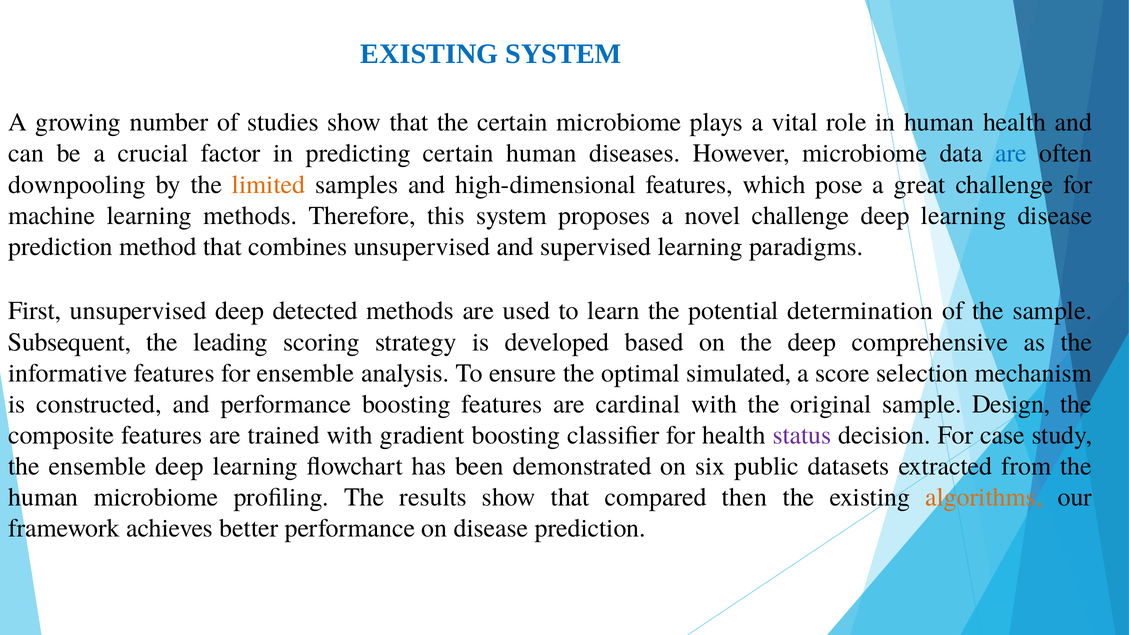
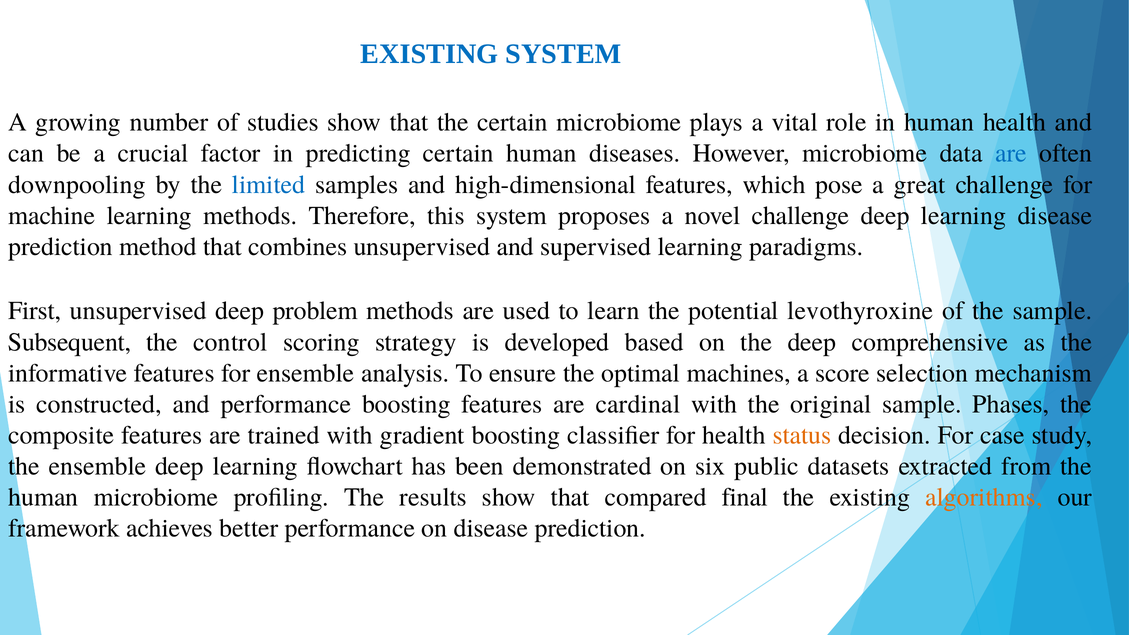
limited colour: orange -> blue (269, 184)
detected: detected -> problem (315, 311)
determination: determination -> levothyroxine (860, 311)
leading: leading -> control (230, 342)
simulated: simulated -> machines (739, 373)
Design: Design -> Phases (1011, 404)
status colour: purple -> orange (802, 435)
then: then -> final (745, 497)
